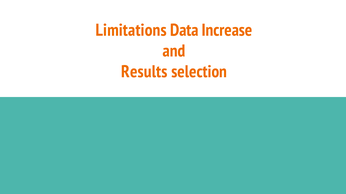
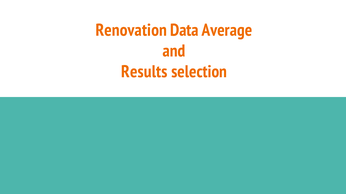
Limitations: Limitations -> Renovation (131, 30)
Increase: Increase -> Average (227, 30)
